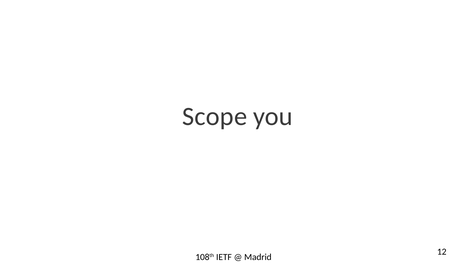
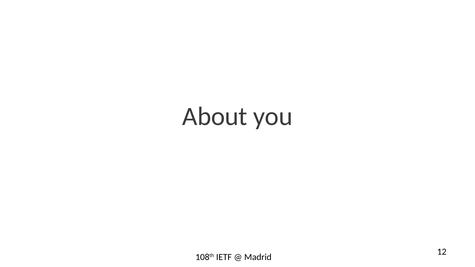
Scope: Scope -> About (215, 117)
